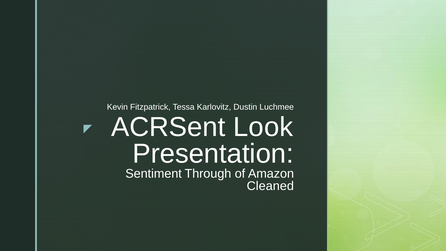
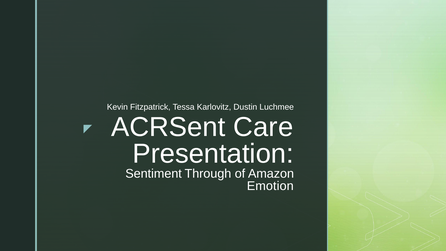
Look: Look -> Care (263, 127)
Cleaned: Cleaned -> Emotion (270, 186)
